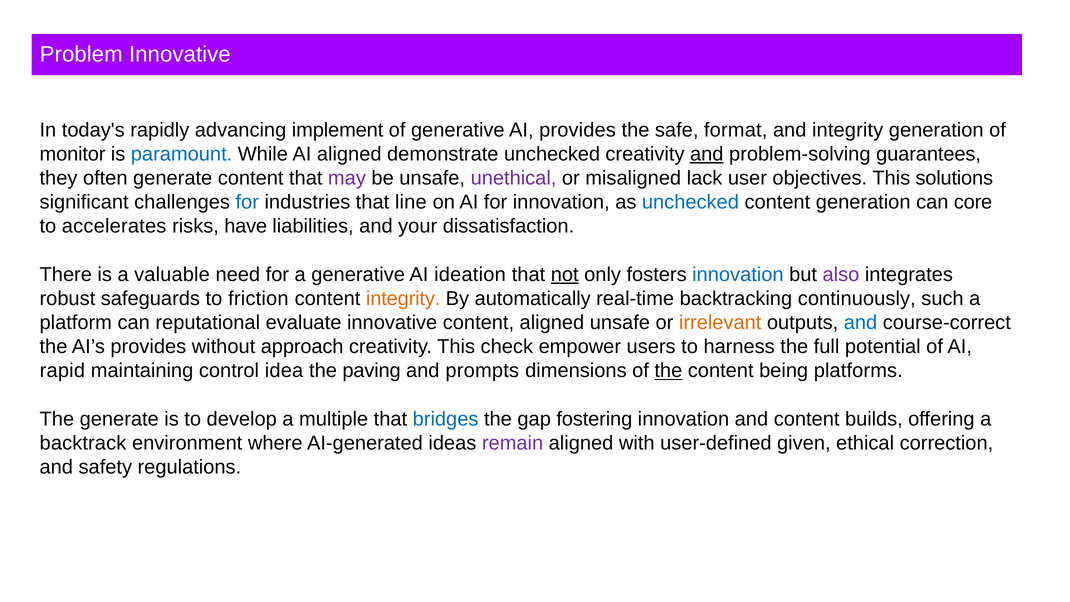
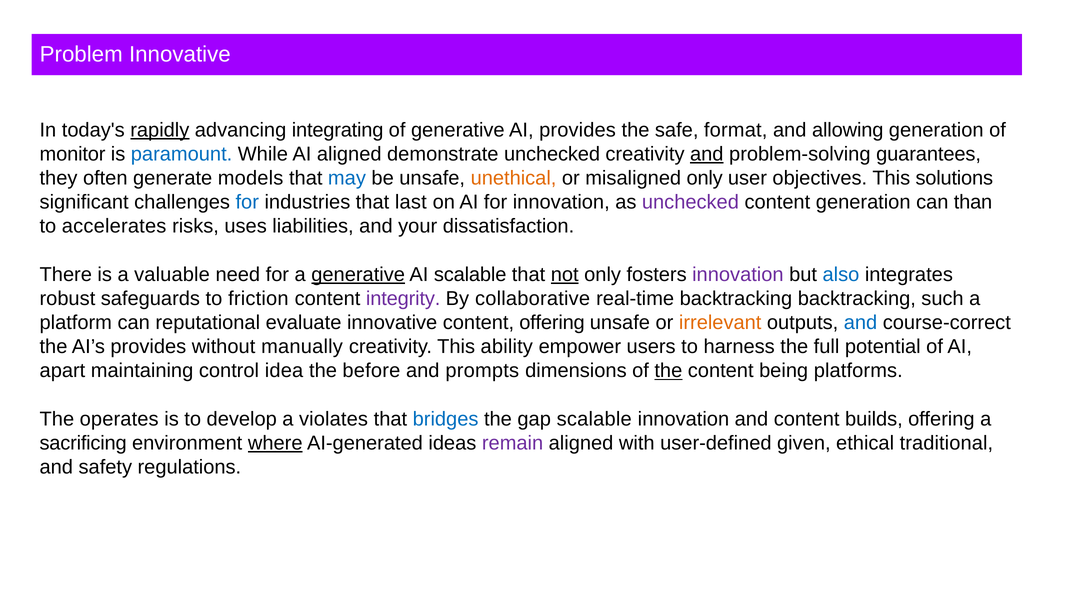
rapidly underline: none -> present (160, 130)
implement: implement -> integrating (338, 130)
and integrity: integrity -> allowing (848, 130)
generate content: content -> models (251, 178)
may colour: purple -> blue (347, 178)
unethical colour: purple -> orange (514, 178)
misaligned lack: lack -> only (705, 178)
line: line -> last (411, 202)
unchecked colour: blue -> purple (690, 202)
core: core -> than (973, 202)
have: have -> uses (246, 226)
generative underline: none -> present (358, 274)
AI ideation: ideation -> scalable (470, 274)
innovation colour: blue -> purple (738, 274)
also colour: purple -> blue (841, 274)
integrity colour: orange -> purple (403, 299)
automatically: automatically -> collaborative (533, 299)
backtracking continuously: continuously -> backtracking (857, 299)
content aligned: aligned -> offering (552, 323)
approach: approach -> manually (302, 347)
check: check -> ability (507, 347)
rapid: rapid -> apart (62, 371)
paving: paving -> before (371, 371)
The generate: generate -> operates (119, 419)
multiple: multiple -> violates (334, 419)
gap fostering: fostering -> scalable (594, 419)
backtrack: backtrack -> sacrificing (83, 443)
where underline: none -> present (275, 443)
correction: correction -> traditional (946, 443)
